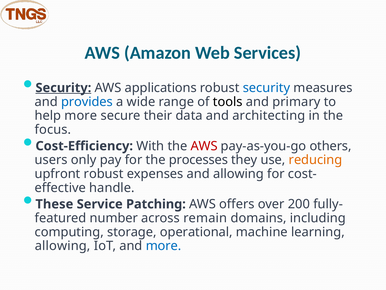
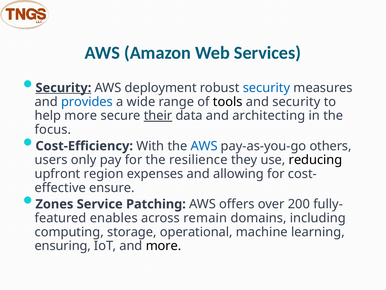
applications: applications -> deployment (161, 88)
and primary: primary -> security (296, 102)
their underline: none -> present (158, 116)
AWS colour: red -> blue (204, 146)
processes: processes -> resilience (198, 160)
reducing colour: orange -> black (315, 160)
upfront robust: robust -> region (104, 174)
handle: handle -> ensure (112, 187)
These: These -> Zones (54, 204)
number: number -> enables (114, 218)
allowing: allowing -> ensuring (63, 245)
more colour: blue -> black (164, 245)
